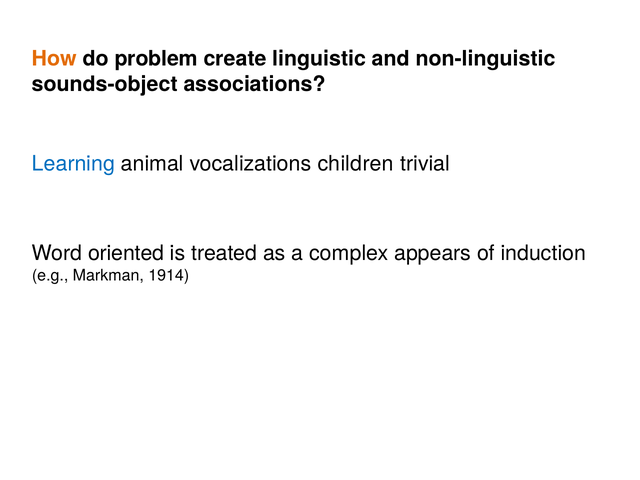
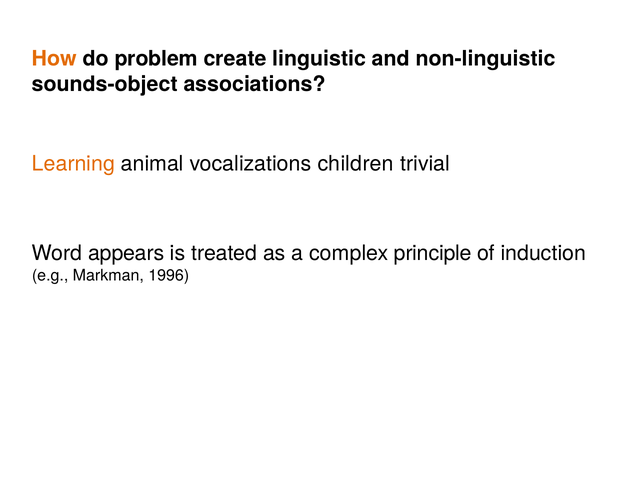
Learning colour: blue -> orange (73, 164)
oriented: oriented -> appears (126, 253)
appears: appears -> principle (433, 253)
1914: 1914 -> 1996 (169, 275)
